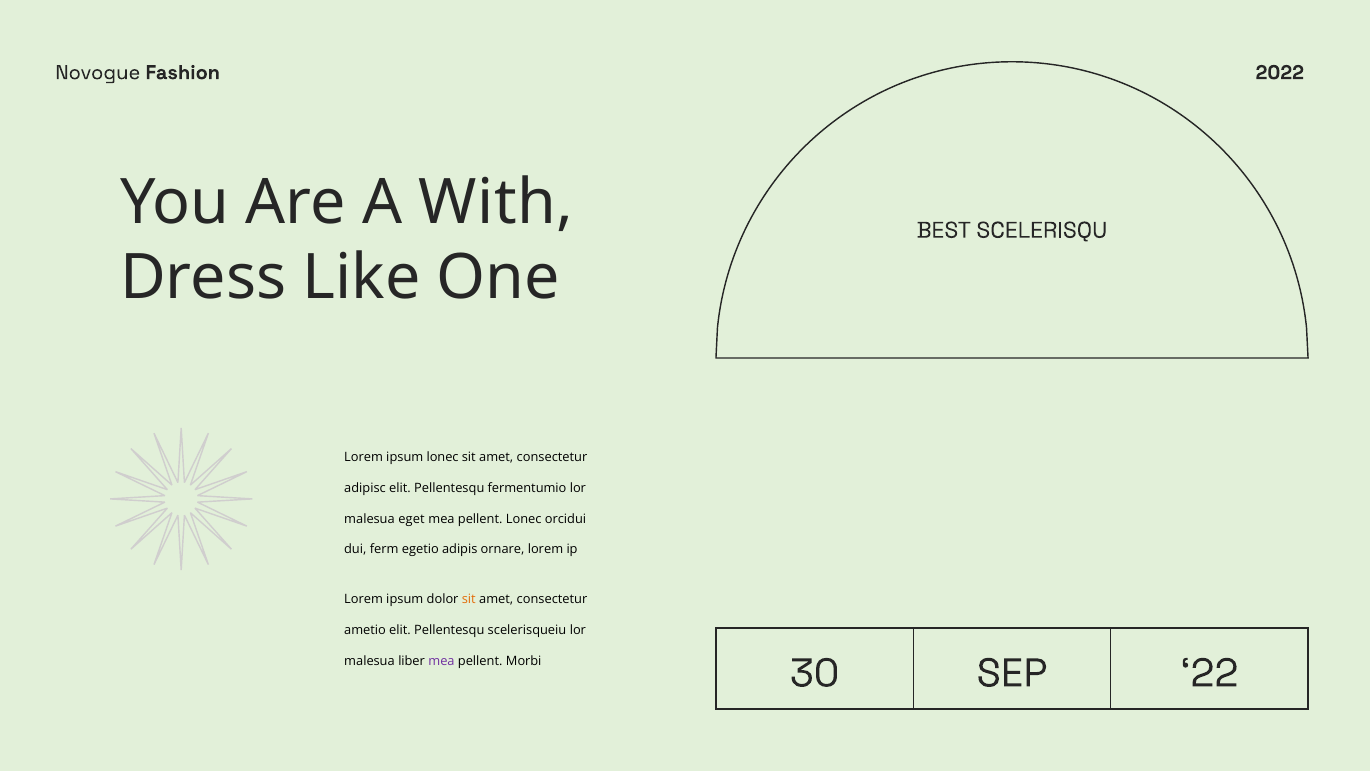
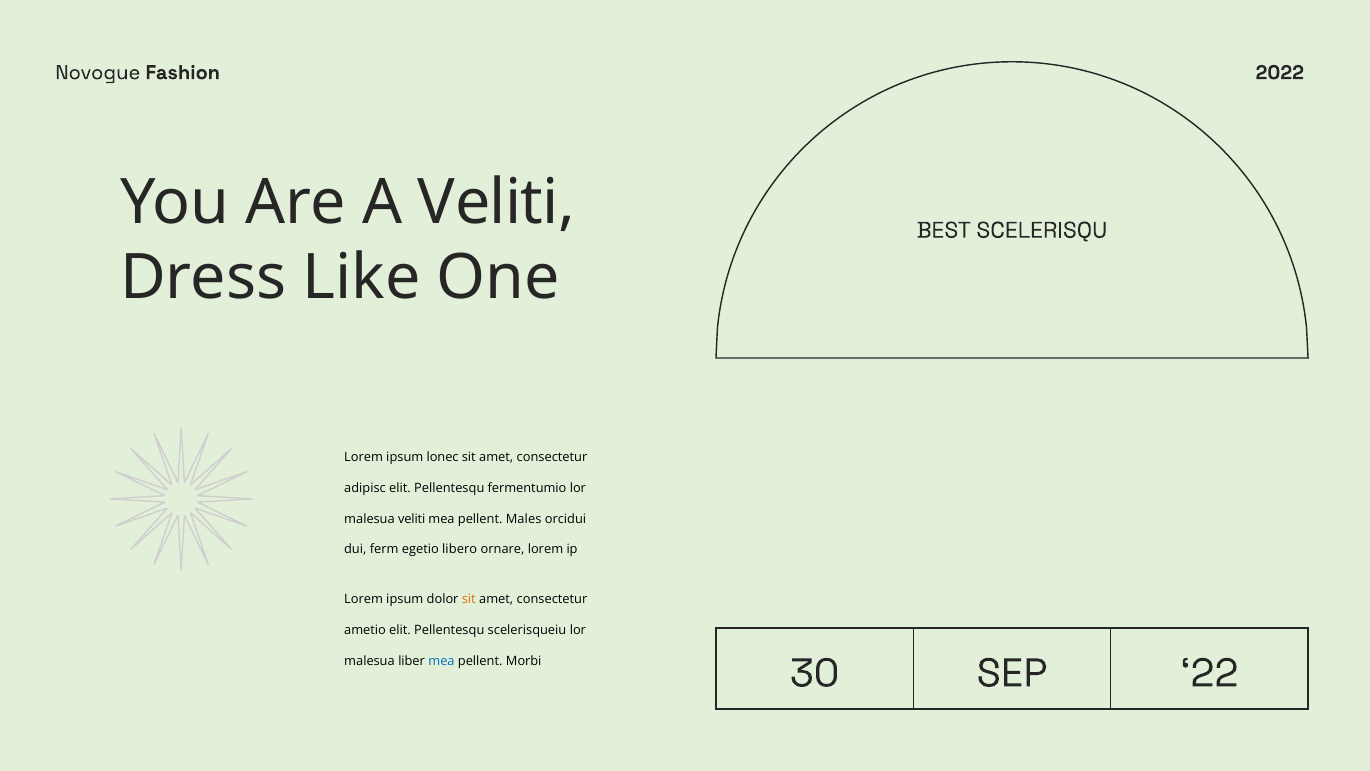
A With: With -> Veliti (497, 202)
malesua eget: eget -> veliti (412, 519)
pellent Lonec: Lonec -> Males (524, 519)
adipis: adipis -> libero (460, 549)
mea colour: purple -> blue (442, 661)
